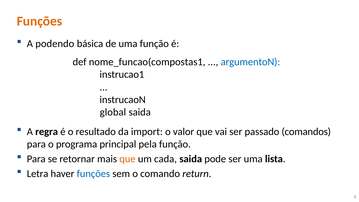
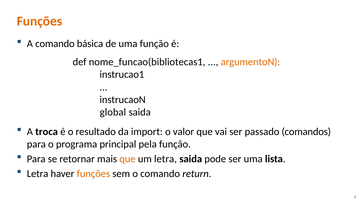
A podendo: podendo -> comando (55, 44)
nome_funcao(compostas1: nome_funcao(compostas1 -> nome_funcao(bibliotecas1 (147, 62)
argumentoN colour: blue -> orange (250, 62)
regra: regra -> troca (47, 132)
um cada: cada -> letra (165, 159)
funções colour: blue -> orange (93, 174)
